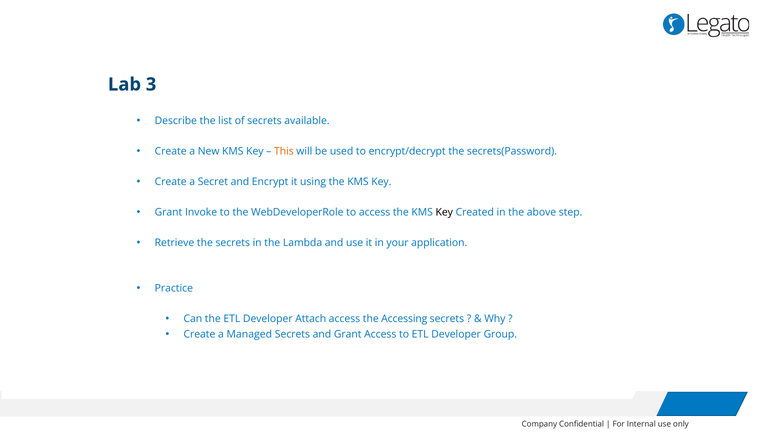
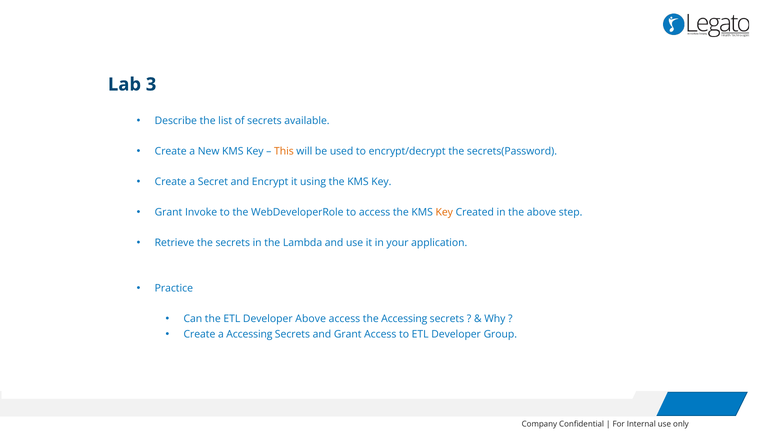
Key colour: black -> orange (444, 212)
Developer Attach: Attach -> Above (311, 319)
a Managed: Managed -> Accessing (249, 334)
